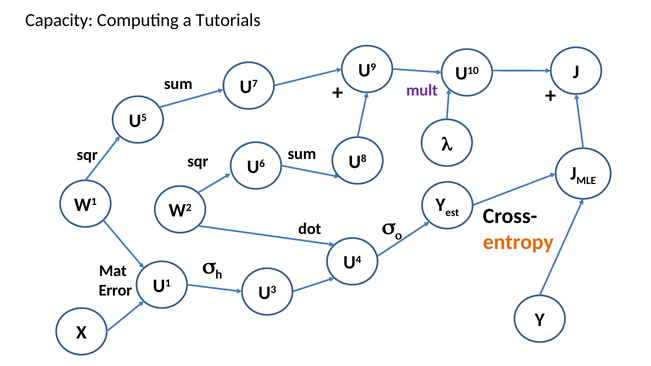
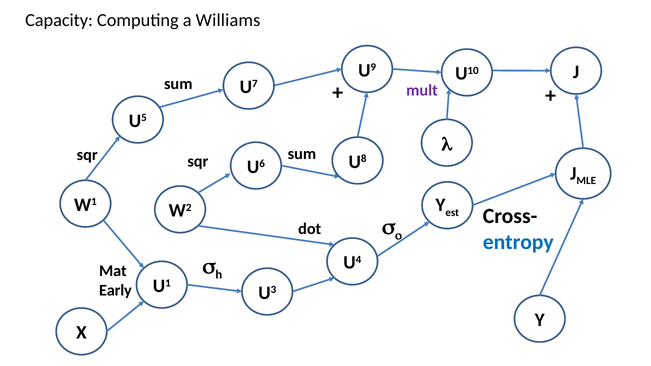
Tutorials: Tutorials -> Williams (228, 20)
entropy colour: orange -> blue (518, 242)
Error: Error -> Early (115, 291)
